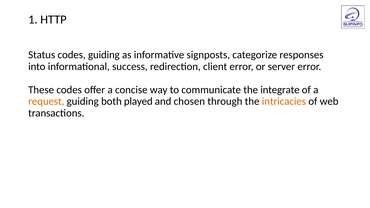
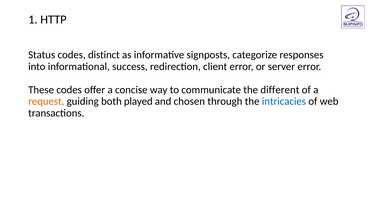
codes guiding: guiding -> distinct (104, 55)
integrate: integrate -> different (280, 90)
intricacies colour: orange -> blue (284, 101)
